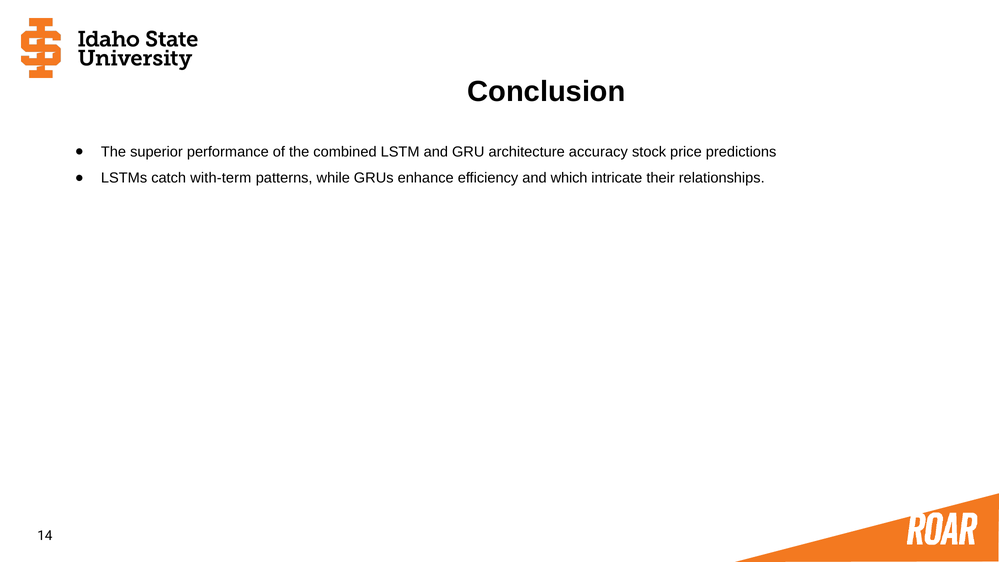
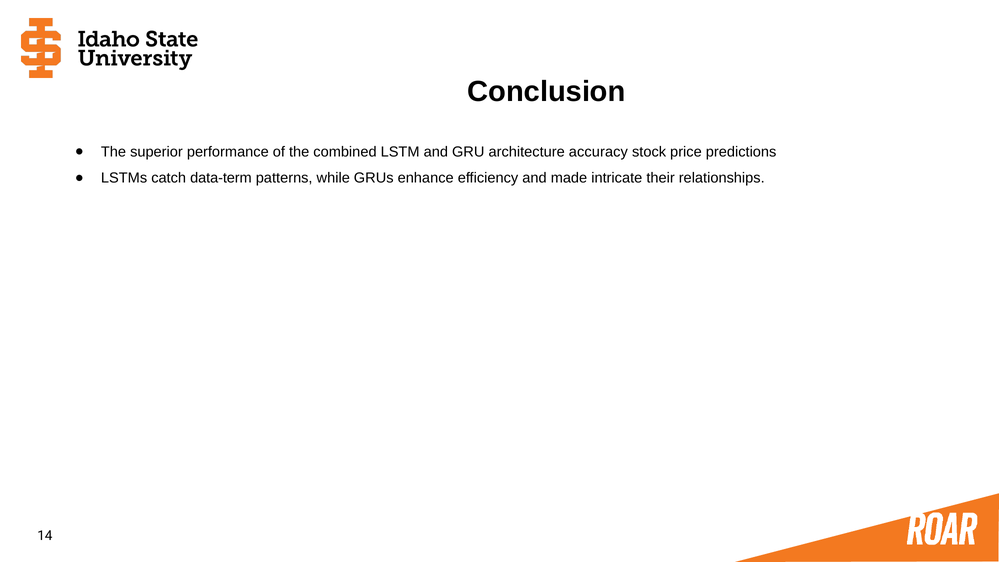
with-term: with-term -> data-term (221, 178)
which: which -> made (569, 178)
